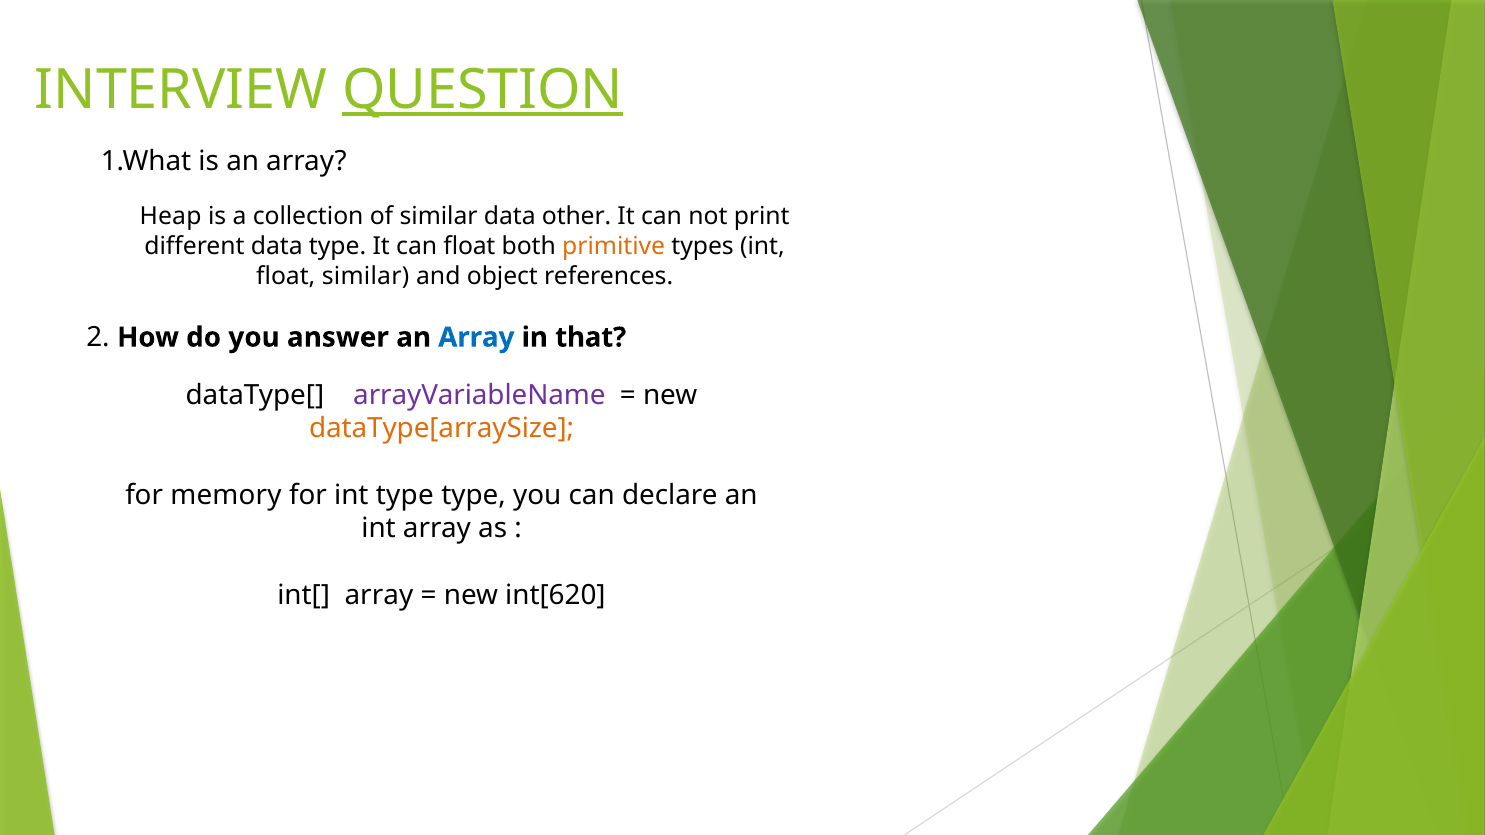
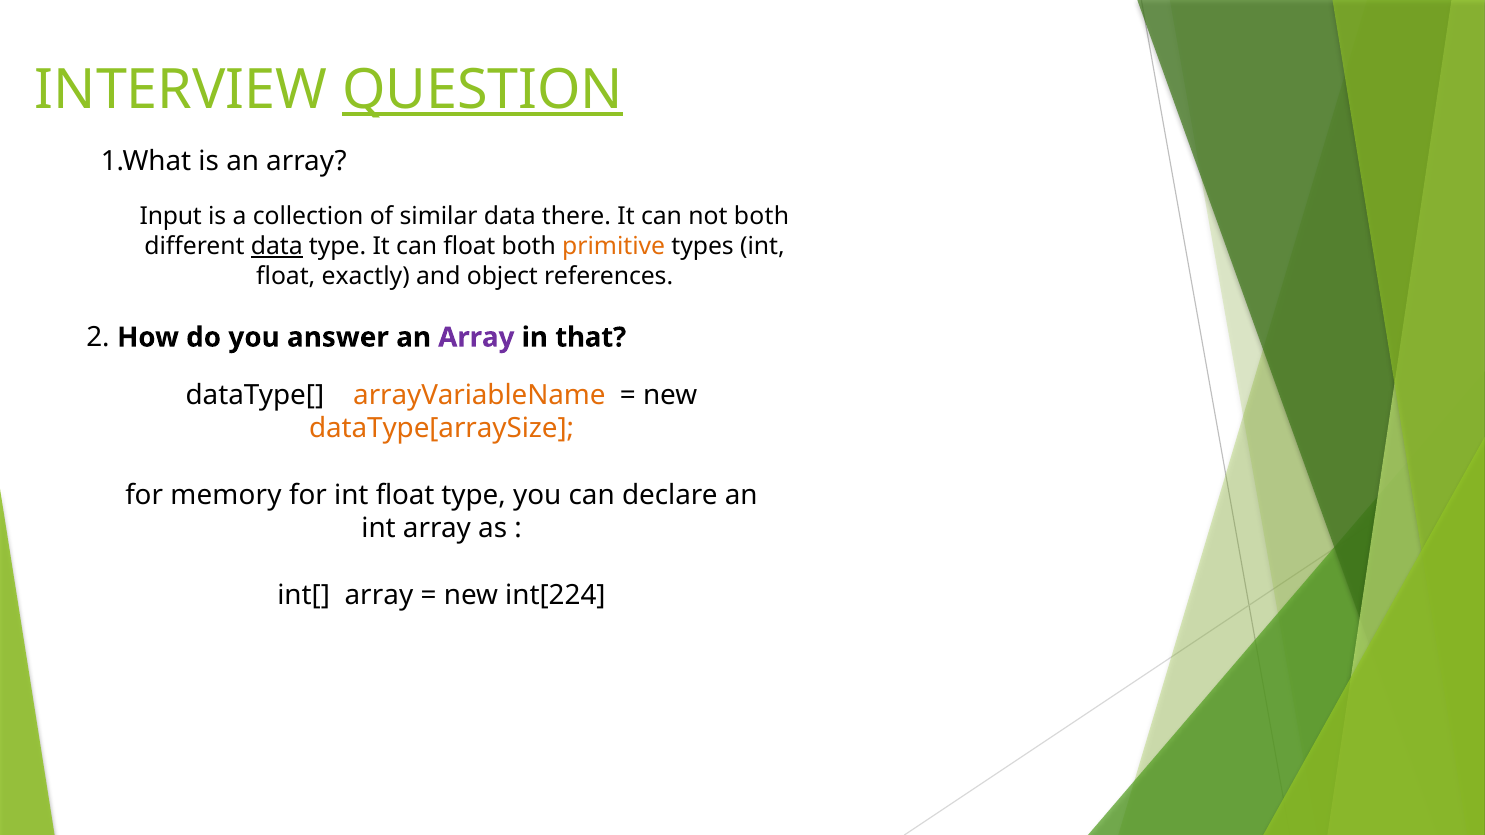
Heap: Heap -> Input (171, 217)
other: other -> there (577, 217)
not print: print -> both (762, 217)
data underline: none -> present (277, 246)
float similar: similar -> exactly (366, 276)
Array colour: blue -> purple (476, 338)
arrayVariableName colour: purple -> orange (479, 395)
for int type: type -> float (405, 496)
int[620: int[620 -> int[224 (555, 596)
